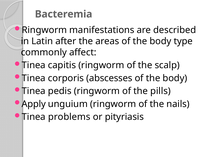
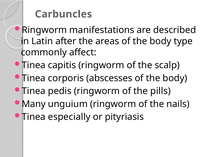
Bacteremia: Bacteremia -> Carbuncles (63, 14)
Apply: Apply -> Many (34, 104)
problems: problems -> especially (69, 117)
